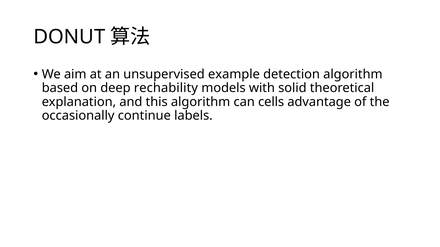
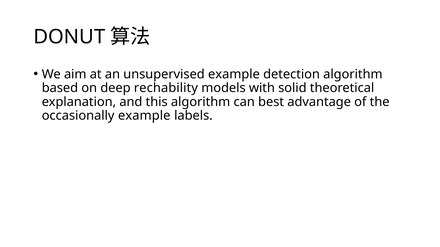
cells: cells -> best (271, 102)
occasionally continue: continue -> example (144, 116)
